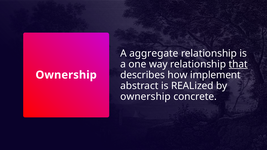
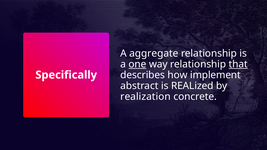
one underline: none -> present (137, 64)
Ownership: Ownership -> Specifically (66, 75)
ownership: ownership -> realization (146, 97)
